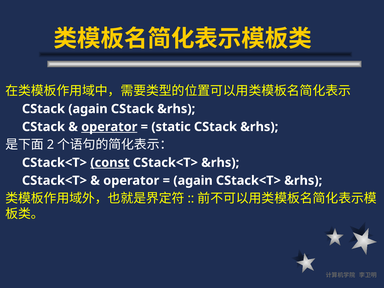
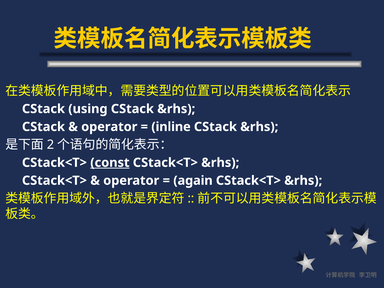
CStack again: again -> using (88, 109)
operator underline: present -> none (109, 127)
static: static -> inline (171, 127)
